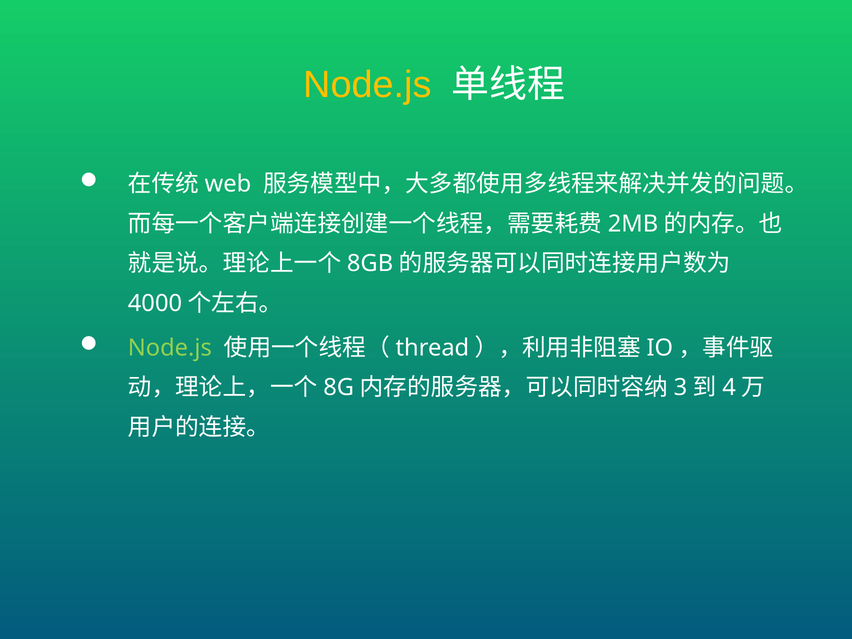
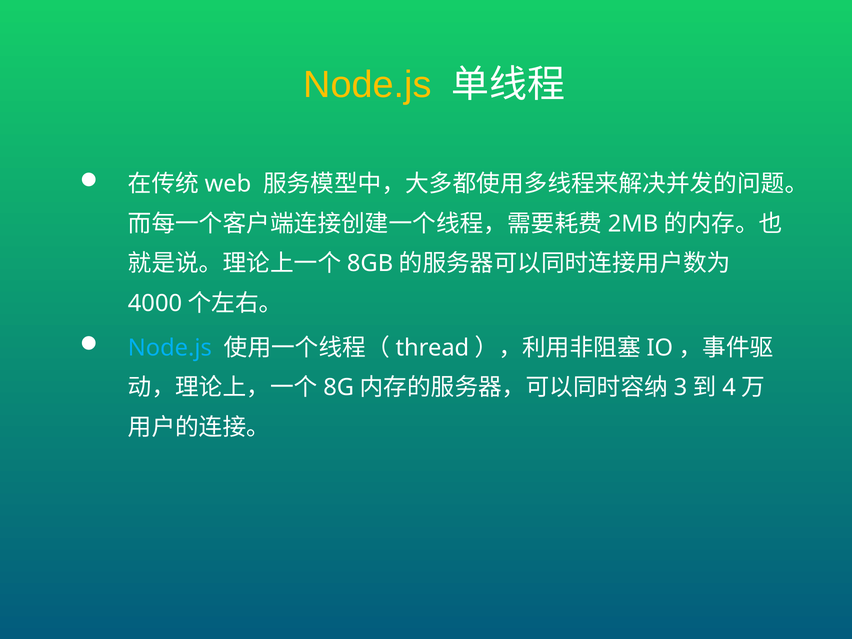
Node.js colour: light green -> light blue (170, 348)
